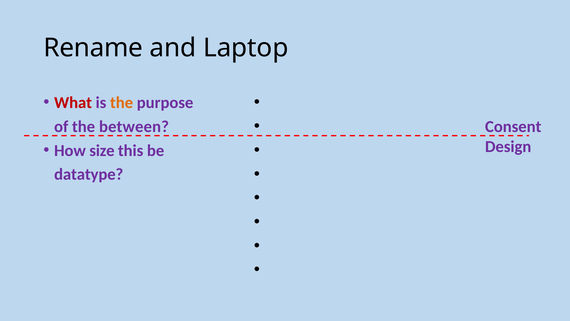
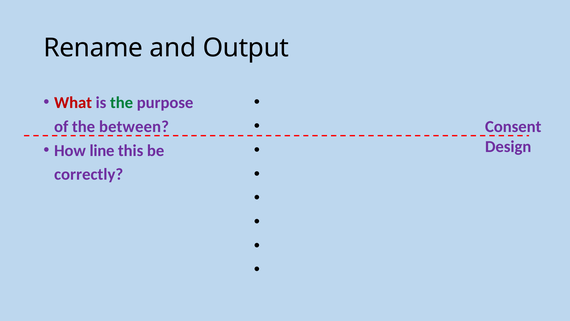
Laptop: Laptop -> Output (246, 48)
the colour: orange -> green (122, 103)
size: size -> line (102, 150)
datatype: datatype -> correctly (89, 174)
